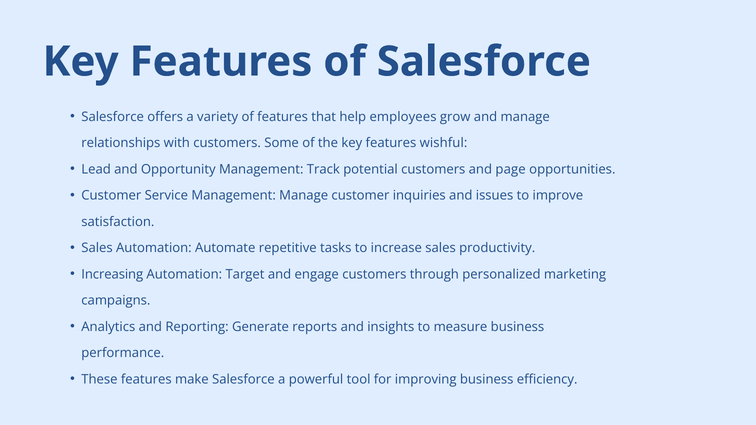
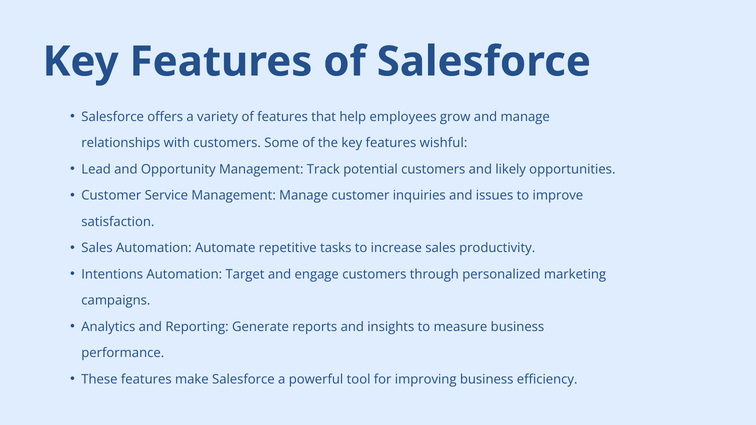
page: page -> likely (511, 169)
Increasing: Increasing -> Intentions (112, 274)
